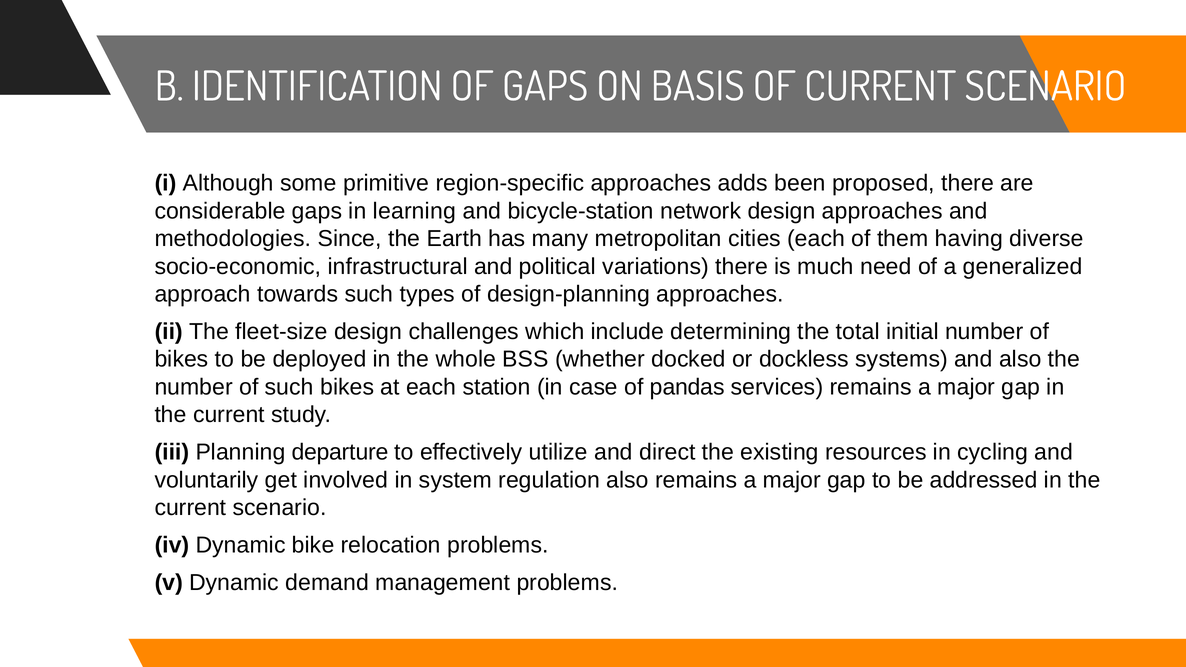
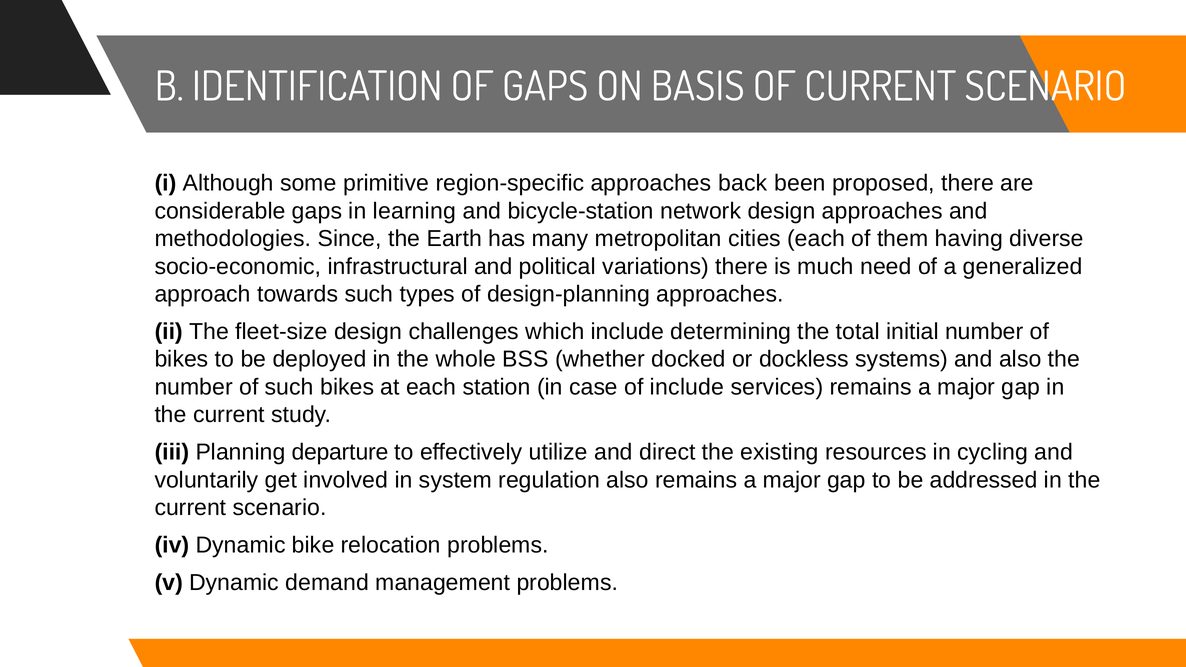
adds: adds -> back (743, 183)
of pandas: pandas -> include (687, 387)
